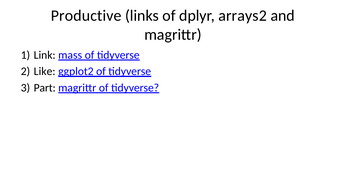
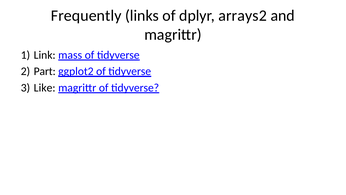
Productive: Productive -> Frequently (86, 16)
Like: Like -> Part (45, 71)
Part: Part -> Like (45, 88)
